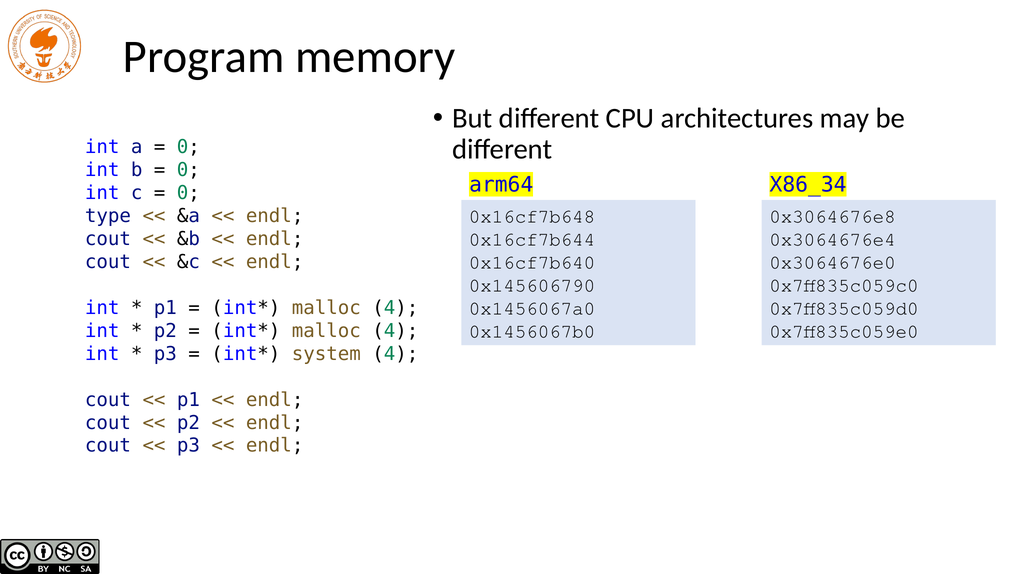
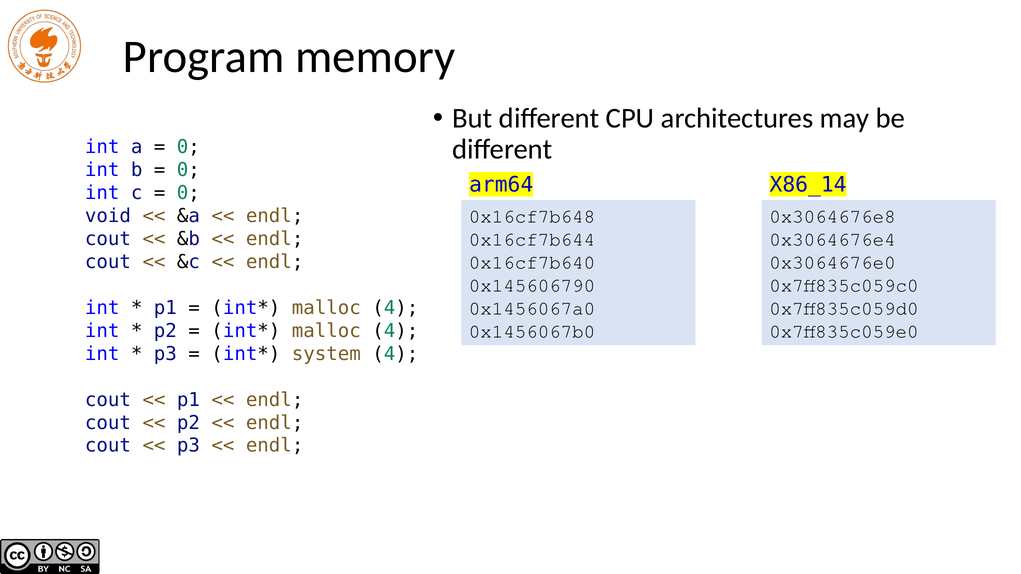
X86_34: X86_34 -> X86_14 (808, 185)
type: type -> void (108, 216)
